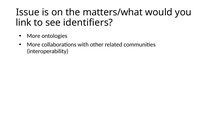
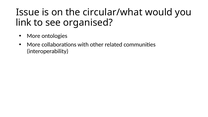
matters/what: matters/what -> circular/what (113, 12)
identifiers: identifiers -> organised (88, 23)
